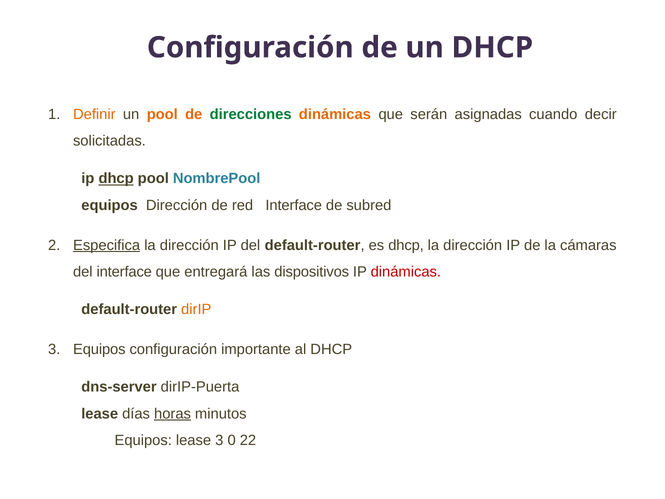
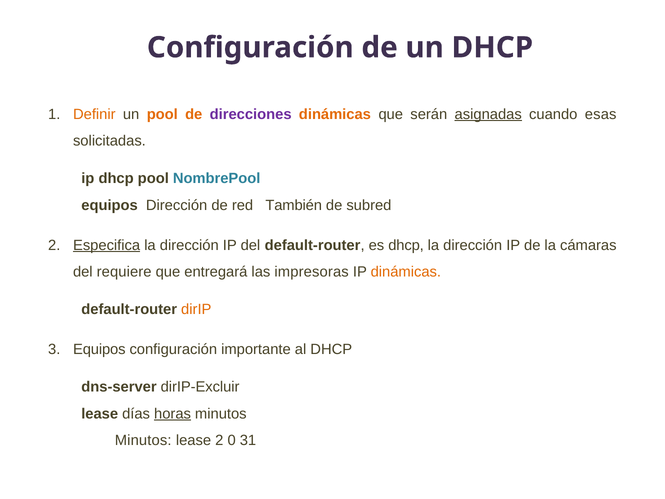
direcciones colour: green -> purple (251, 114)
asignadas underline: none -> present (488, 114)
decir: decir -> esas (601, 114)
dhcp underline: present -> none (116, 179)
red Interface: Interface -> También (294, 205)
del interface: interface -> requiere (124, 272)
dispositivos: dispositivos -> impresoras (312, 272)
dinámicas colour: red -> orange (406, 272)
dirIP-Puerta: dirIP-Puerta -> dirIP-Excluir (200, 387)
Equipos: Equipos -> Minutos (143, 440)
lease 3: 3 -> 2 (219, 440)
22: 22 -> 31 (248, 440)
